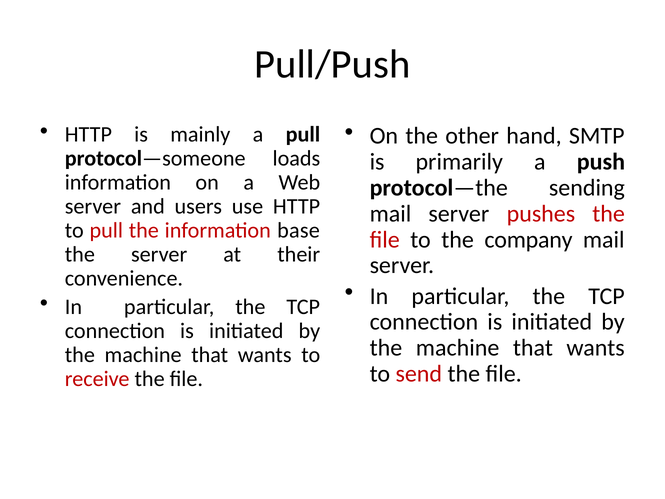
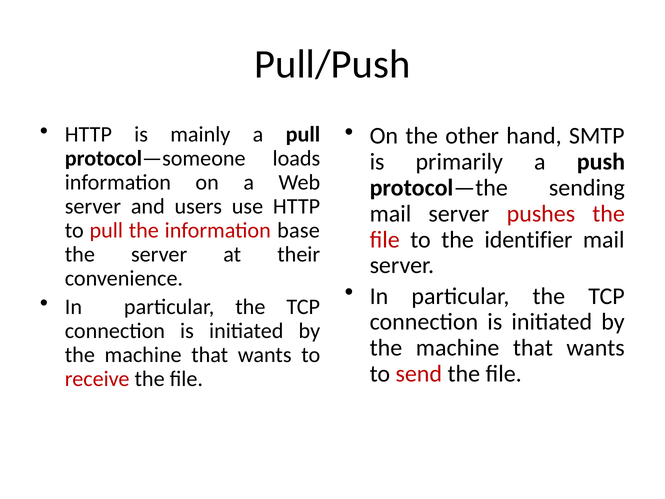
company: company -> identifier (528, 239)
